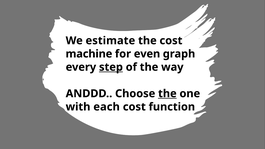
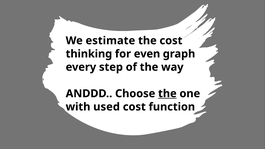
machine: machine -> thinking (89, 54)
step underline: present -> none (111, 67)
each: each -> used (107, 107)
